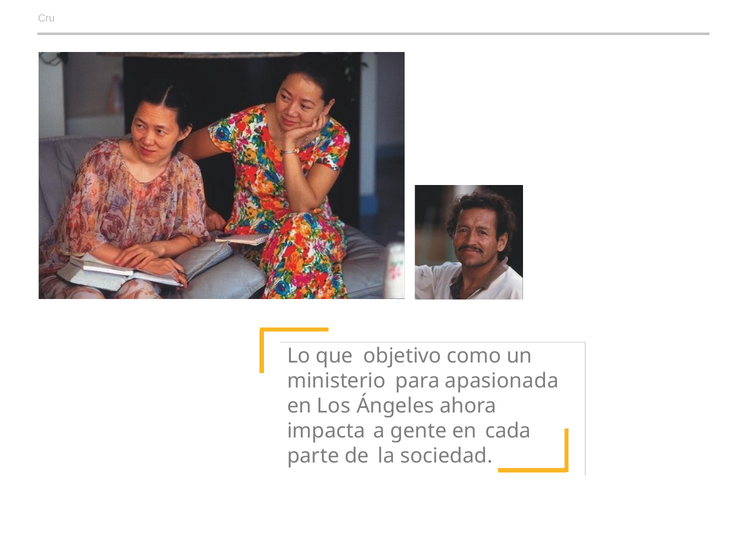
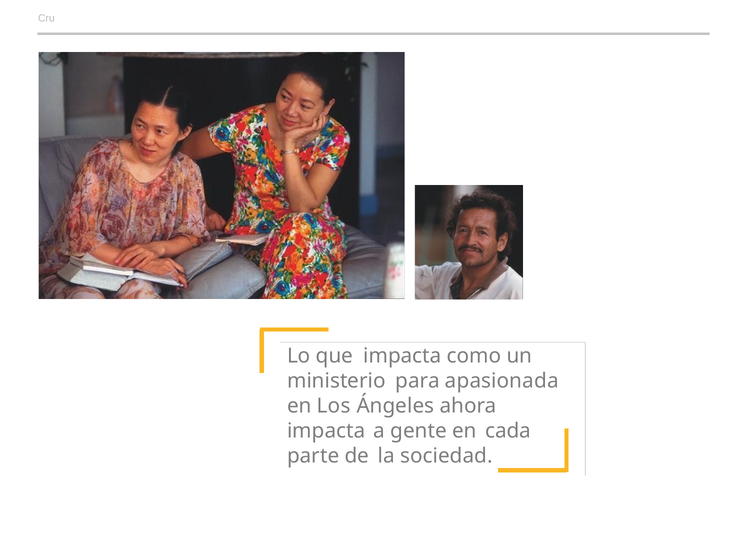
que objetivo: objetivo -> impacta (402, 356)
